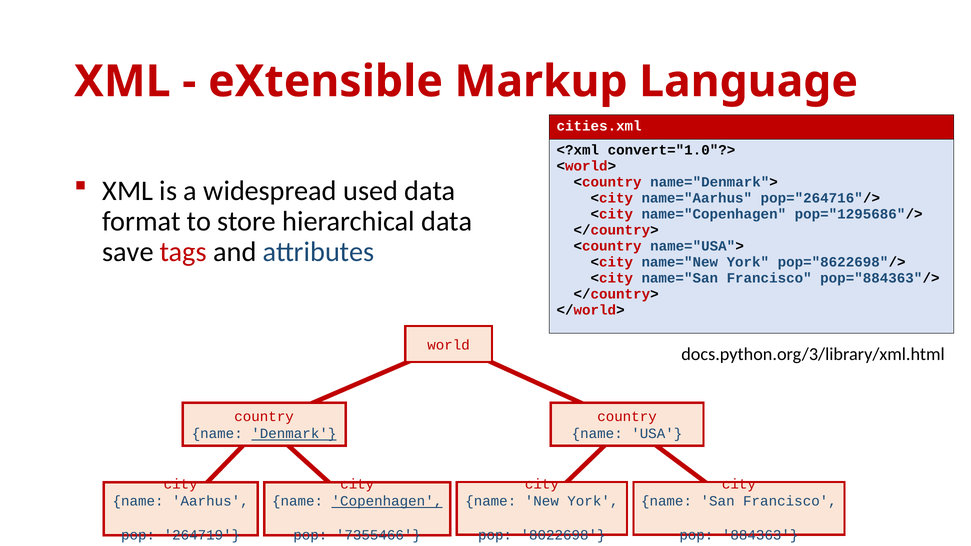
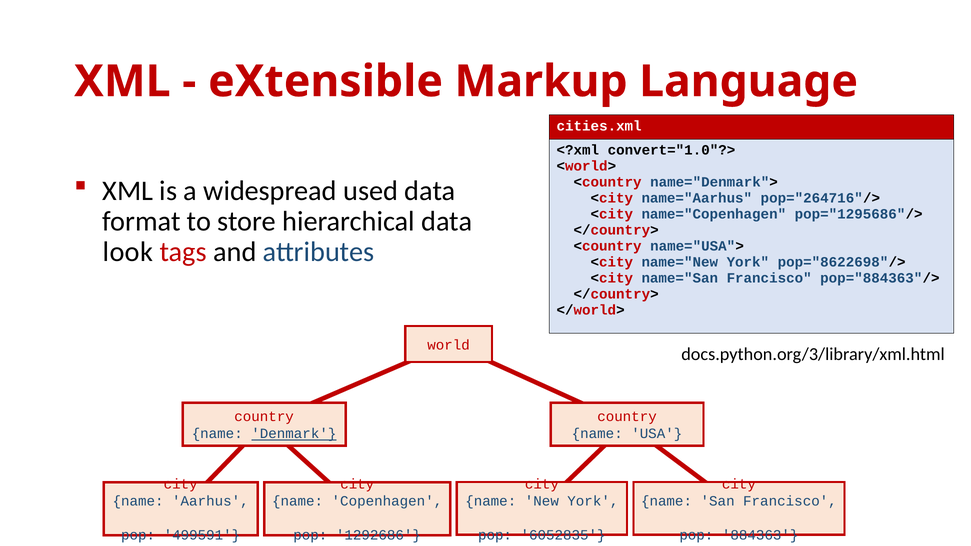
save: save -> look (128, 252)
Copenhagen underline: present -> none (387, 501)
8022698: 8022698 -> 6052835 (563, 535)
264719: 264719 -> 499591 (202, 535)
7355466: 7355466 -> 1292686 (378, 535)
